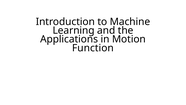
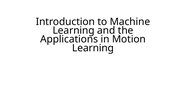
Function: Function -> Learning (93, 48)
